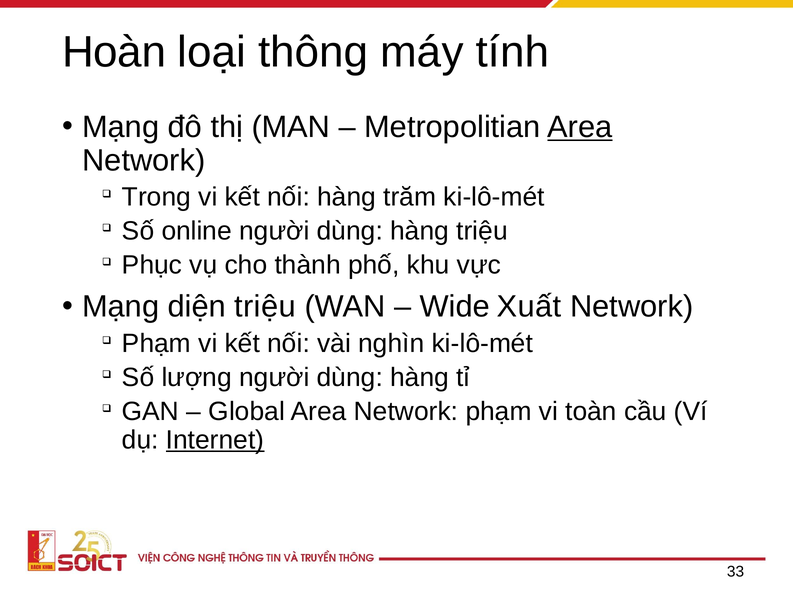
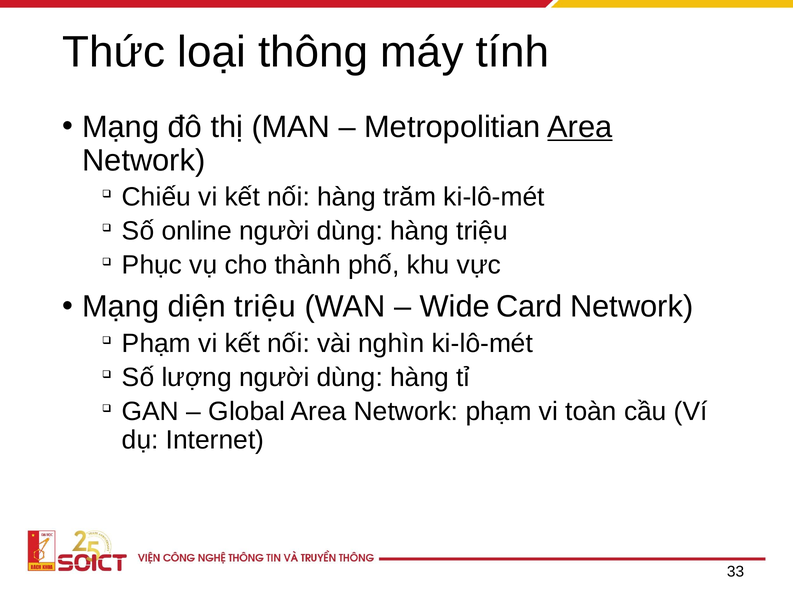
Hoàn: Hoàn -> Thức (114, 52)
Trong: Trong -> Chiếu (156, 197)
Xuất: Xuất -> Card (529, 307)
Internet underline: present -> none (215, 440)
